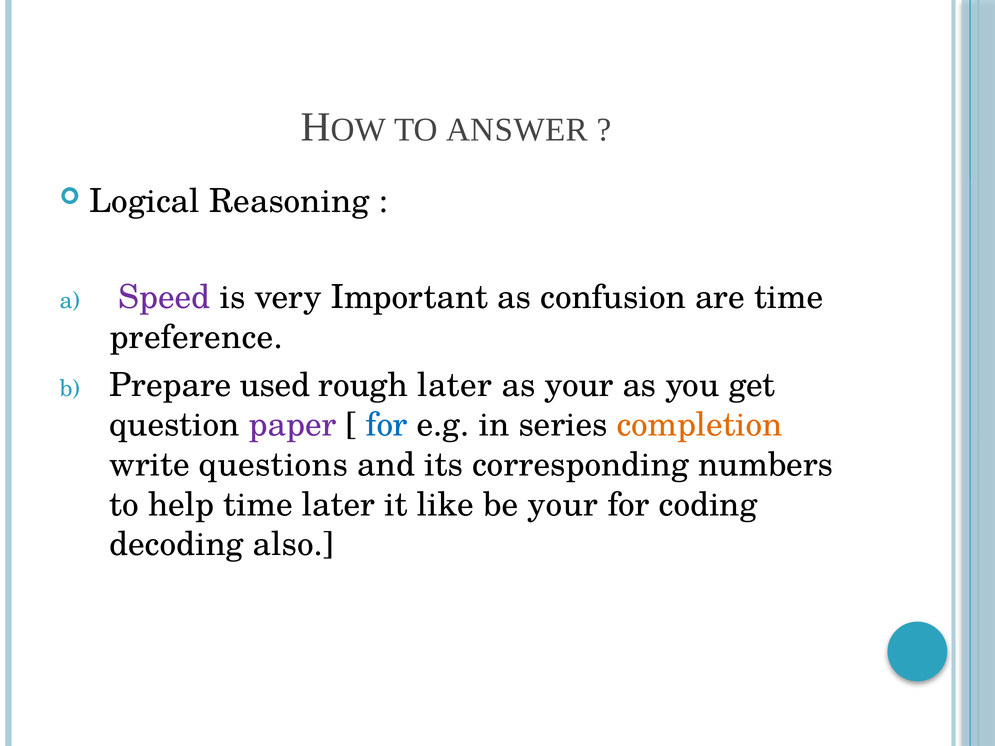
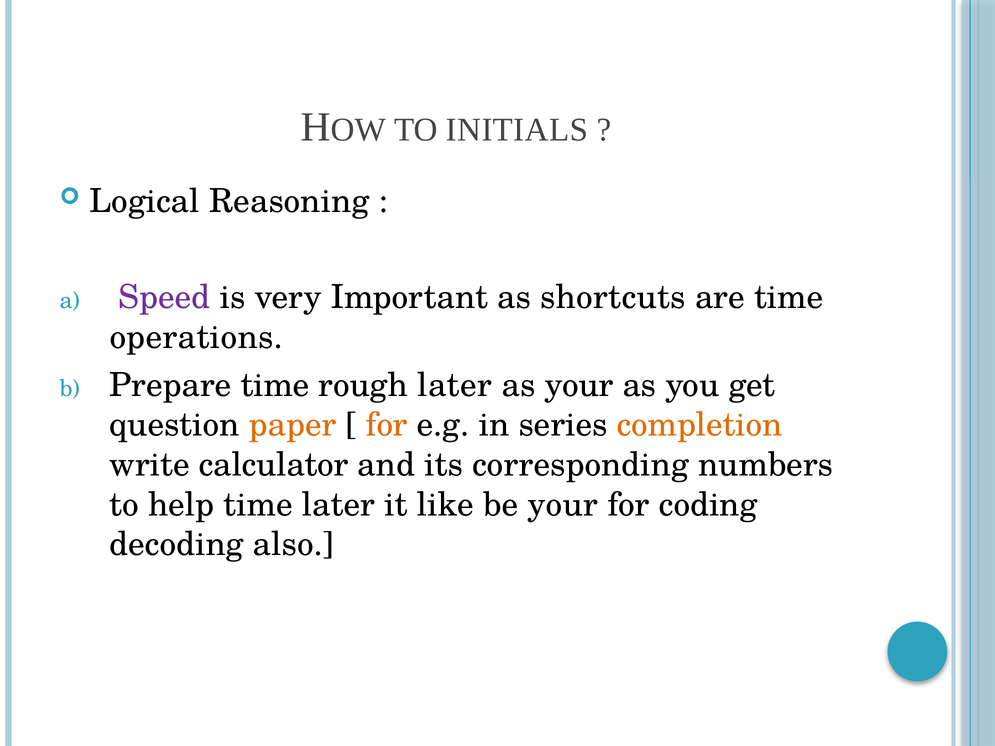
ANSWER: ANSWER -> INITIALS (517, 130)
confusion: confusion -> shortcuts (613, 297)
preference: preference -> operations (196, 337)
Prepare used: used -> time (275, 385)
paper colour: purple -> orange (293, 425)
for colour: blue -> orange (387, 425)
questions: questions -> calculator (274, 465)
